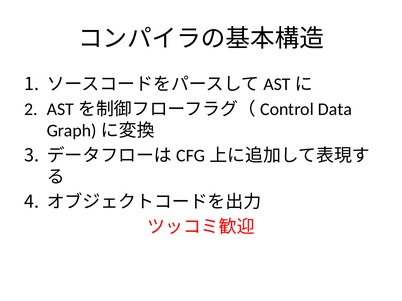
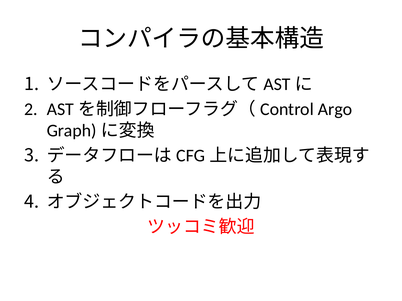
Data: Data -> Argo (335, 109)
